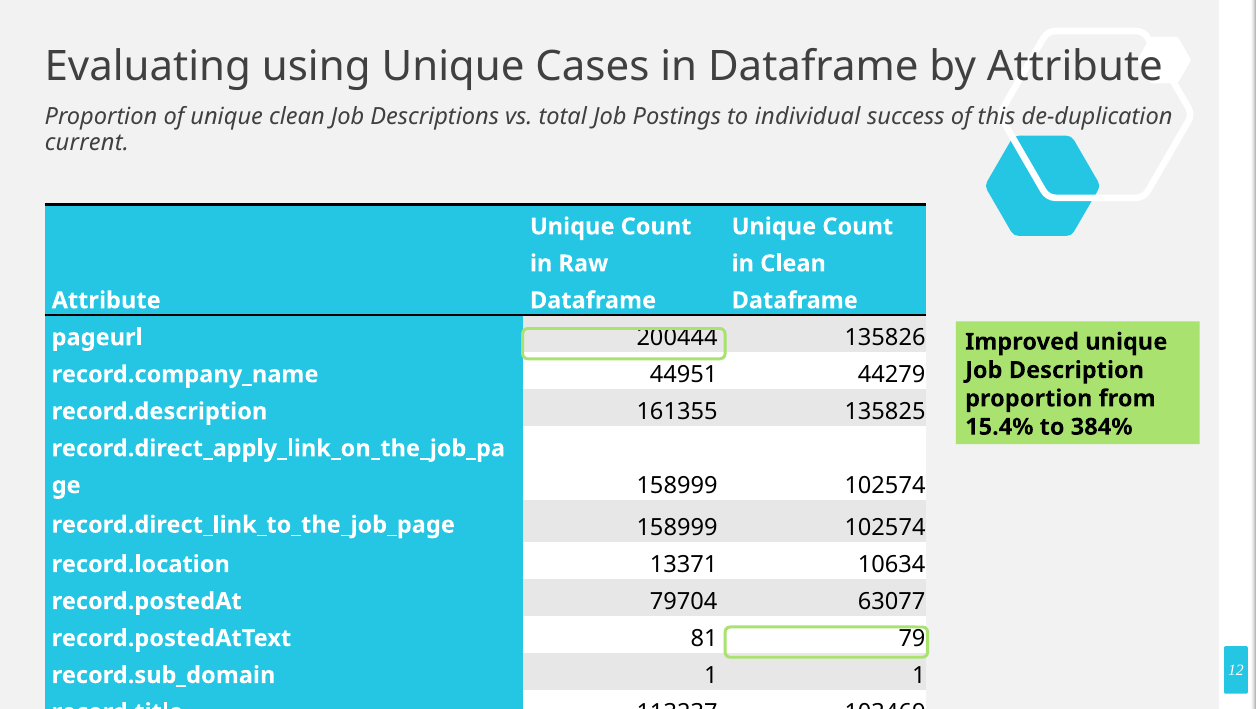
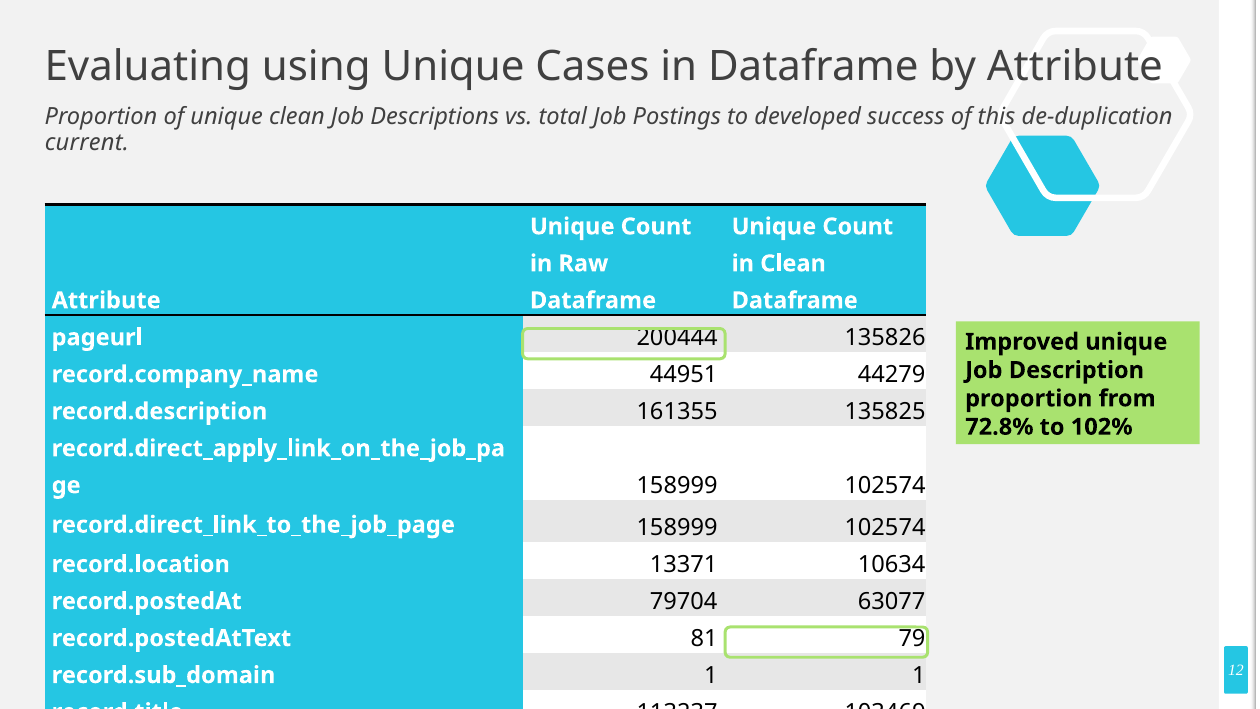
individual: individual -> developed (808, 117)
15.4%: 15.4% -> 72.8% (999, 427)
384%: 384% -> 102% (1102, 427)
